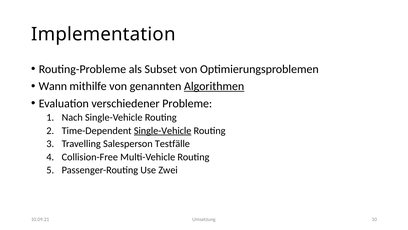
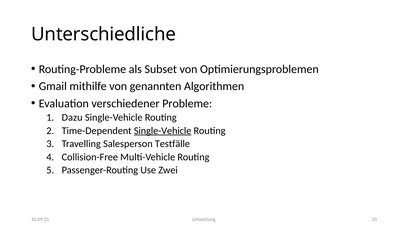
Implementation: Implementation -> Unterschiedliche (104, 34)
Wann: Wann -> Gmail (53, 86)
Algorithmen underline: present -> none (214, 86)
Nach: Nach -> Dazu (72, 117)
